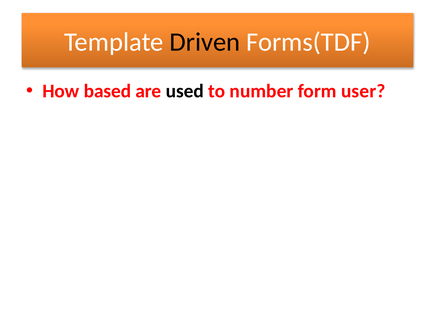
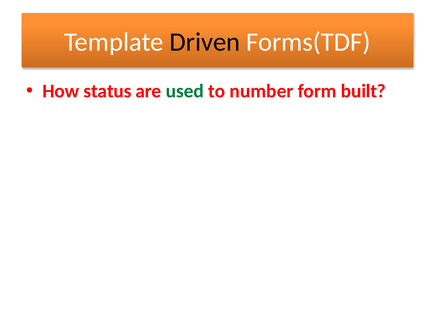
based: based -> status (108, 91)
used colour: black -> green (185, 91)
user: user -> built (363, 91)
